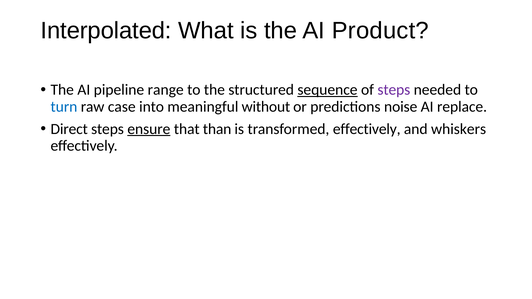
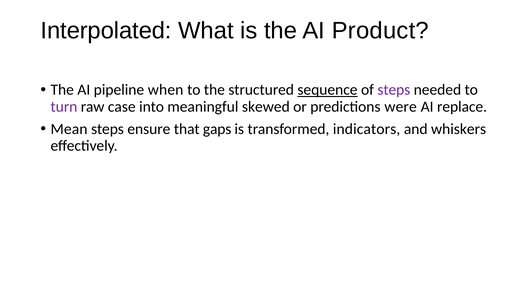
range: range -> when (166, 90)
turn colour: blue -> purple (64, 107)
without: without -> skewed (266, 107)
noise: noise -> were (401, 107)
Direct: Direct -> Mean (69, 129)
ensure underline: present -> none (149, 129)
than: than -> gaps (217, 129)
transformed effectively: effectively -> indicators (367, 129)
